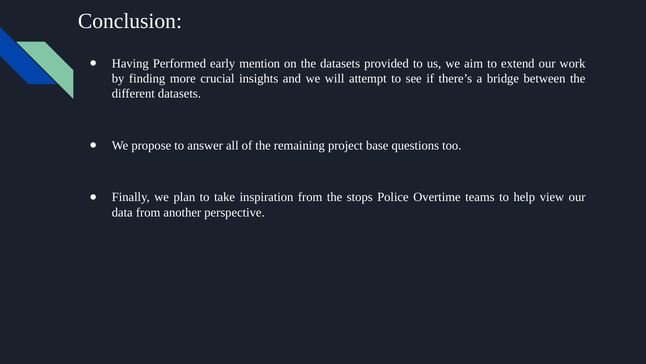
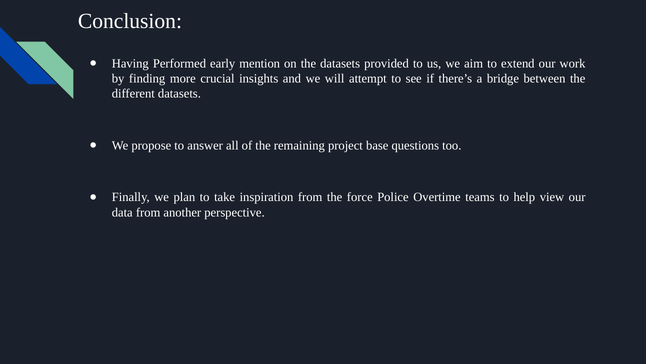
stops: stops -> force (360, 197)
